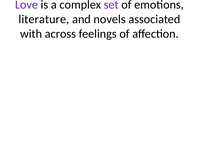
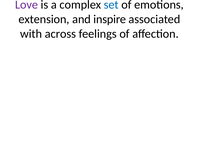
set colour: purple -> blue (111, 5)
literature: literature -> extension (44, 19)
novels: novels -> inspire (110, 19)
